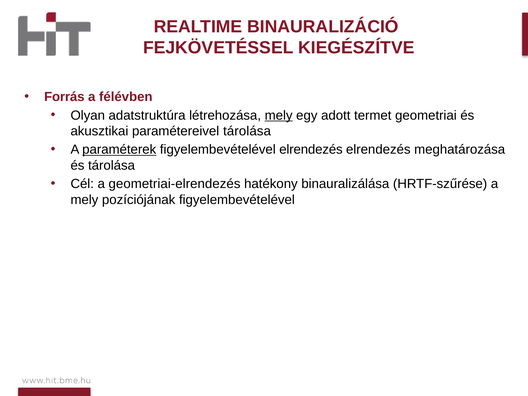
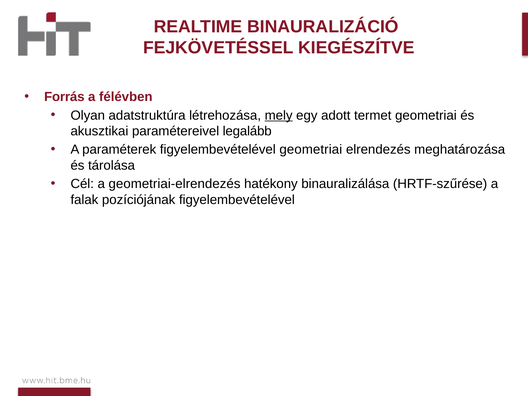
paramétereivel tárolása: tárolása -> legalább (247, 131)
paraméterek underline: present -> none (119, 150)
figyelembevételével elrendezés: elrendezés -> geometriai (311, 150)
mely: mely -> falak (84, 200)
